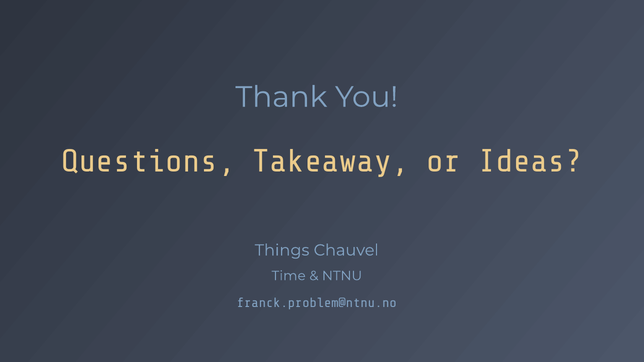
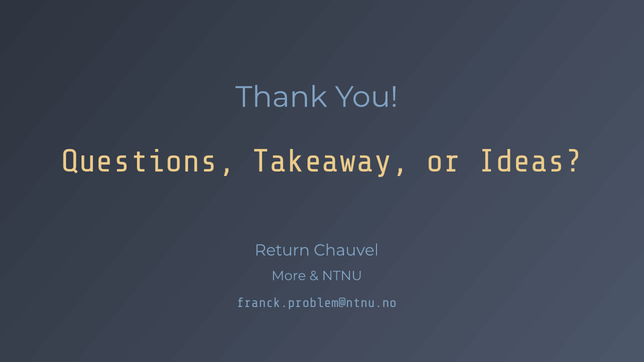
Things: Things -> Return (282, 250)
Time: Time -> More (289, 276)
